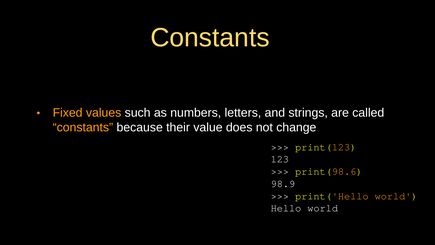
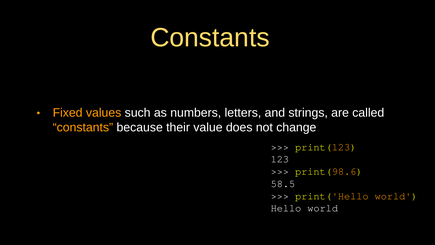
98.9: 98.9 -> 58.5 (283, 184)
